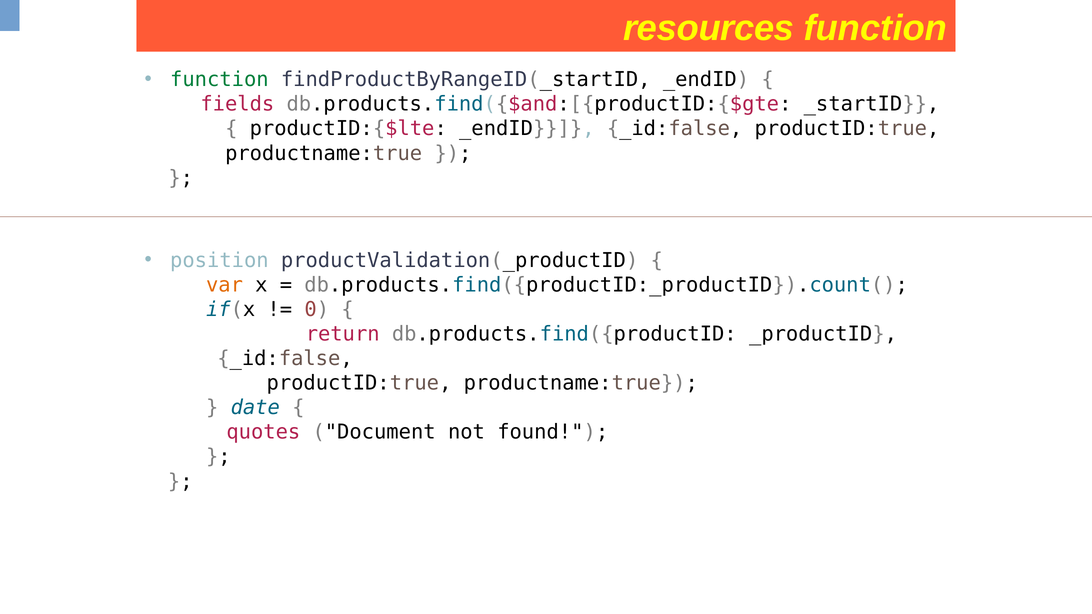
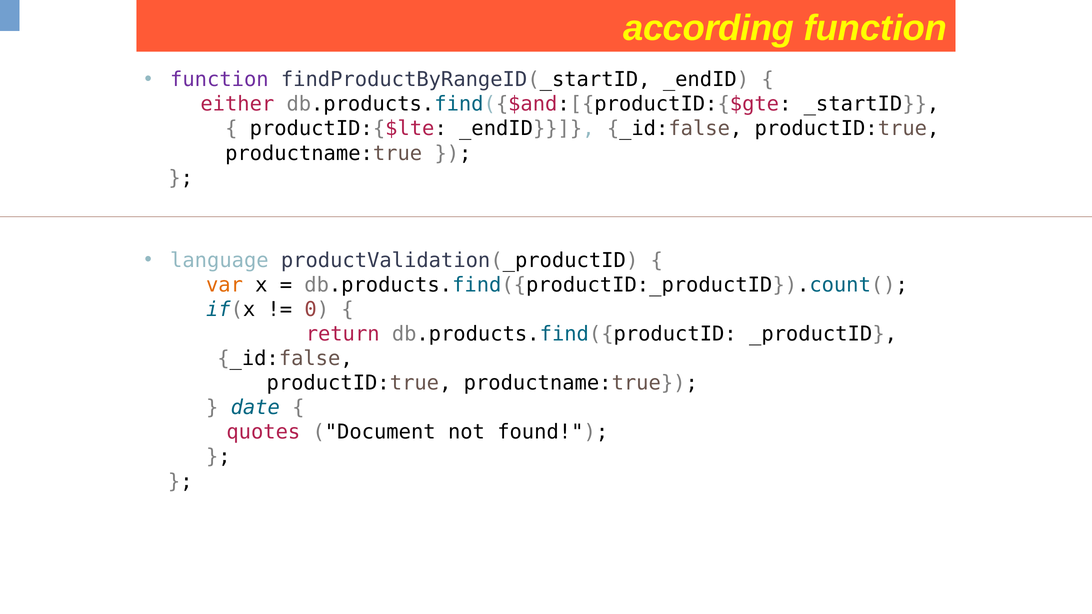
resources: resources -> according (709, 28)
function colour: green -> purple (219, 80)
fields: fields -> either (237, 104)
position: position -> language (219, 260)
